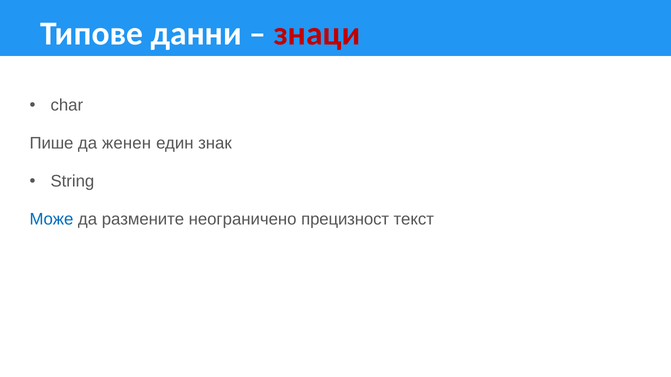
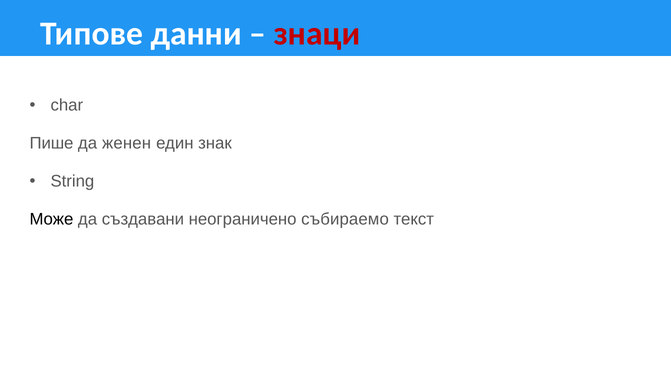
Може colour: blue -> black (51, 220)
размените: размените -> създавани (143, 220)
прецизност: прецизност -> събираемо (345, 220)
